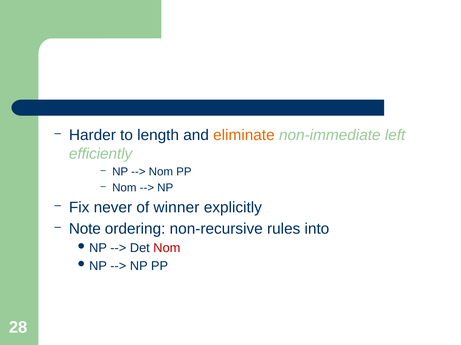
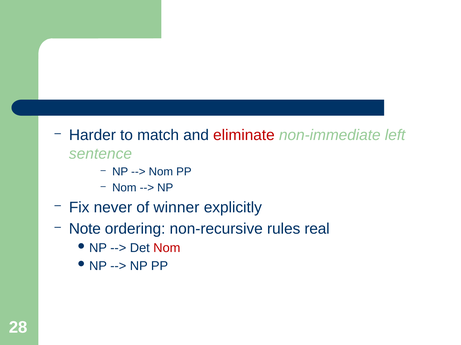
length: length -> match (158, 136)
eliminate colour: orange -> red (244, 136)
efficiently: efficiently -> sentence (100, 154)
into: into -> real (317, 229)
